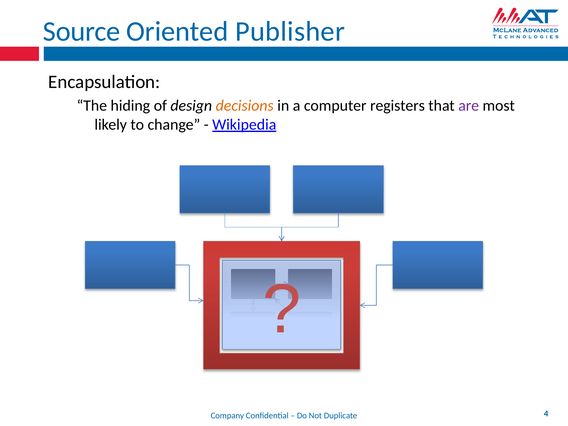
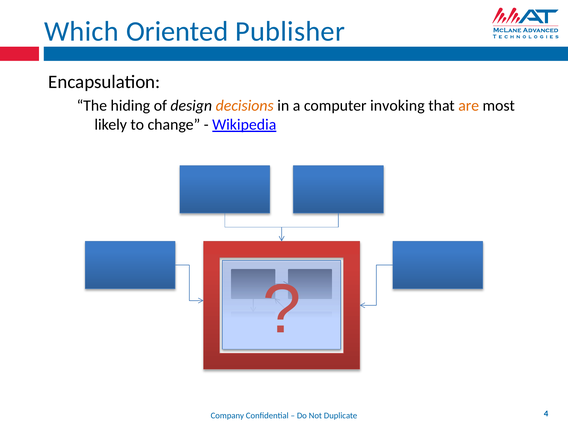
Source: Source -> Which (81, 31)
registers: registers -> invoking (397, 106)
are colour: purple -> orange (469, 106)
